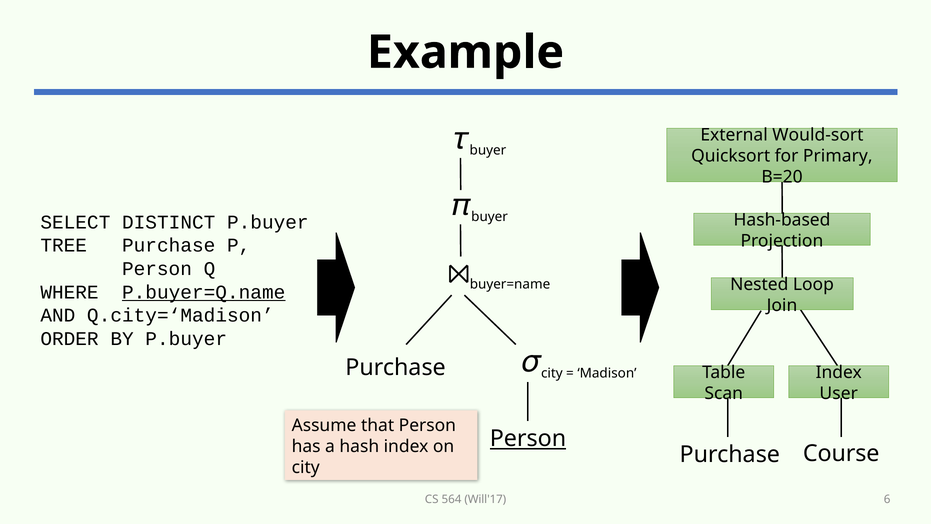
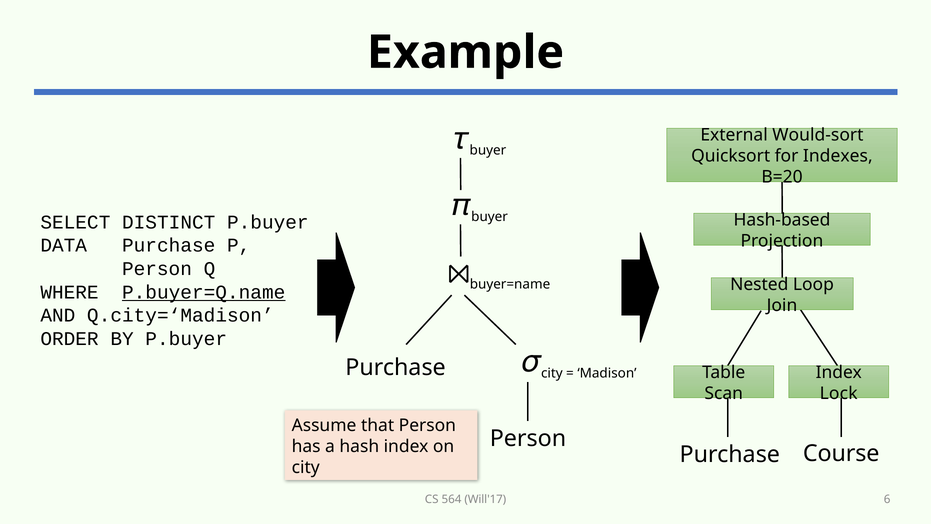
Primary: Primary -> Indexes (838, 156)
TREE: TREE -> DATA (64, 245)
User: User -> Lock (839, 393)
Person underline: present -> none (528, 438)
